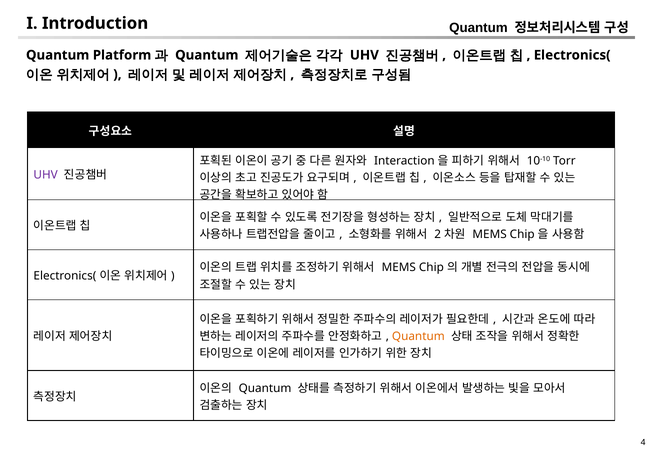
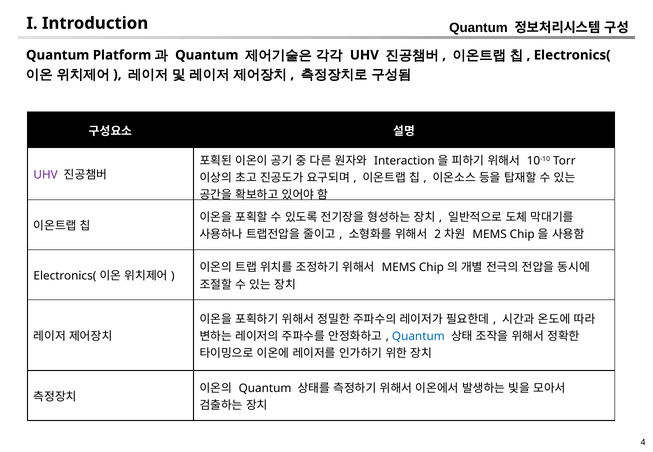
Quantum colour: orange -> blue (418, 337)
